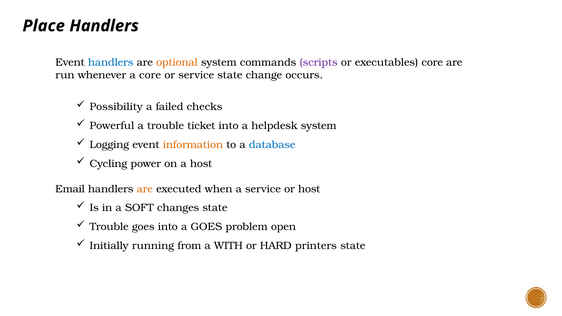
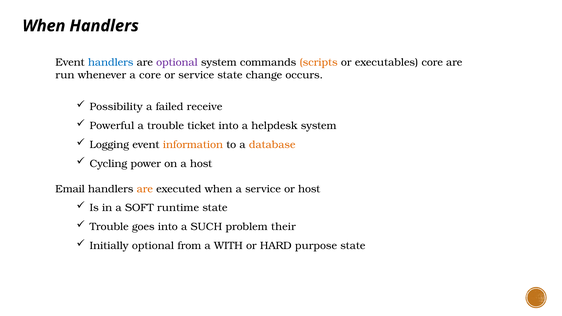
Place: Place -> When (44, 26)
optional colour: orange -> purple (177, 62)
scripts colour: purple -> orange (319, 62)
checks: checks -> receive (205, 107)
database colour: blue -> orange (272, 145)
changes: changes -> runtime (178, 208)
a GOES: GOES -> SUCH (206, 227)
open: open -> their (283, 227)
Initially running: running -> optional (153, 246)
printers: printers -> purpose (316, 246)
